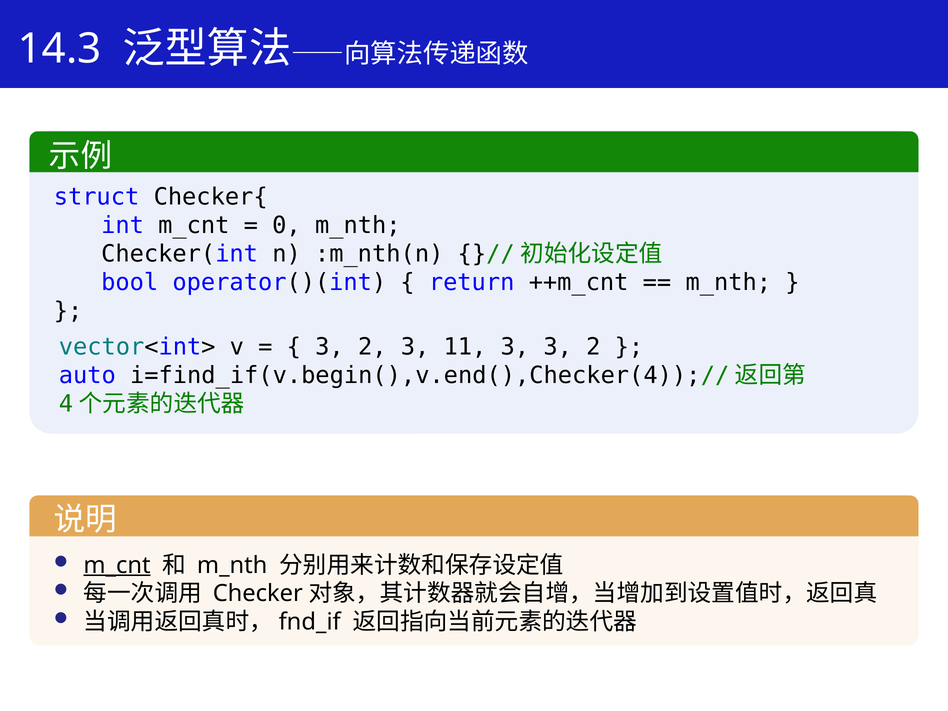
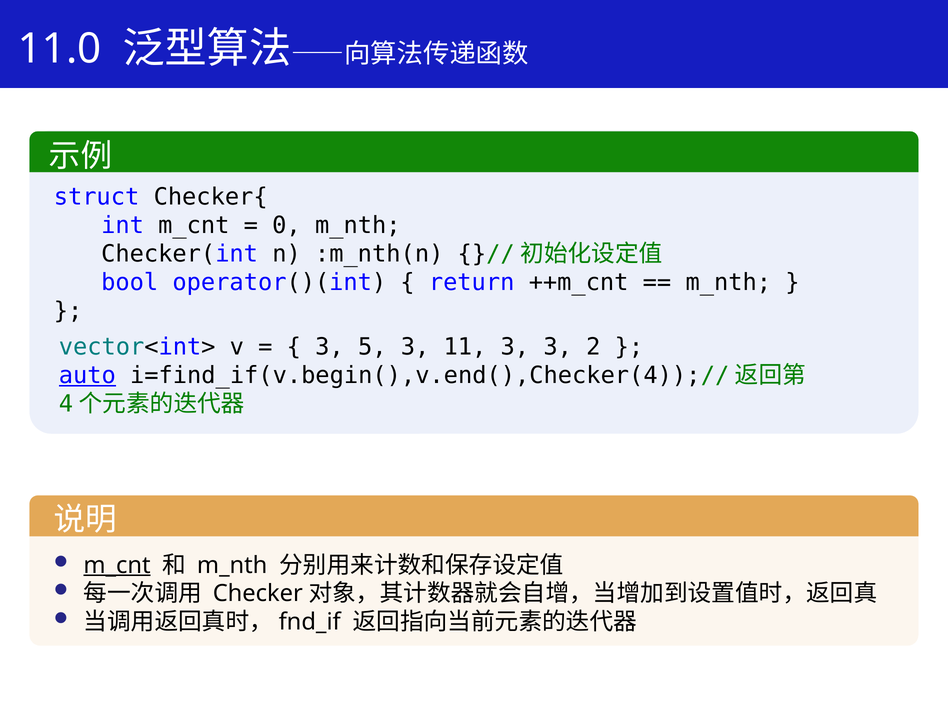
14.3: 14.3 -> 11.0 (60, 49)
2: 2 -> 5 (372, 347)
auto underline: none -> present (87, 375)
